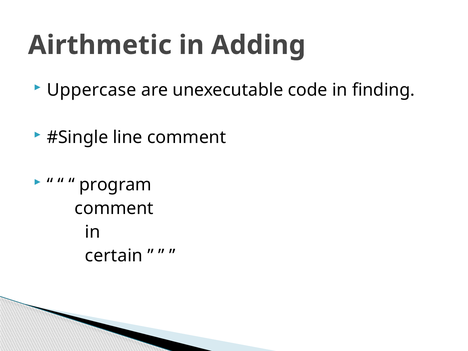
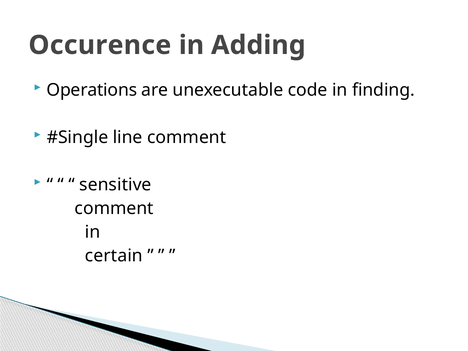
Airthmetic: Airthmetic -> Occurence (100, 45)
Uppercase: Uppercase -> Operations (92, 90)
program: program -> sensitive (115, 185)
